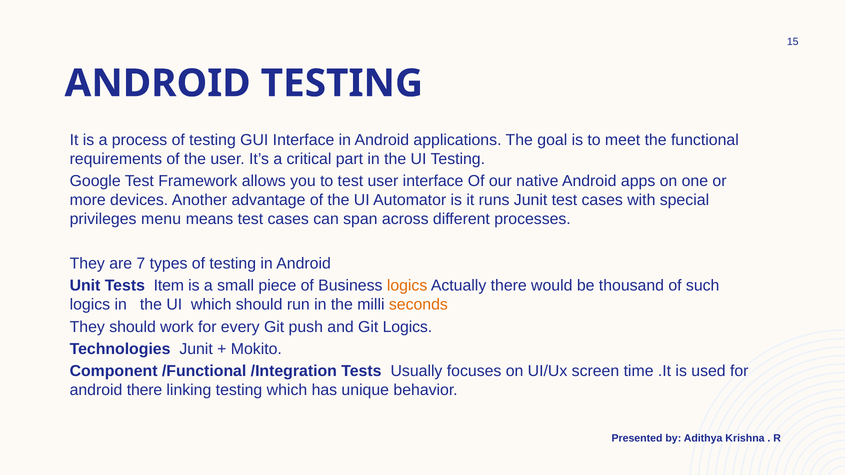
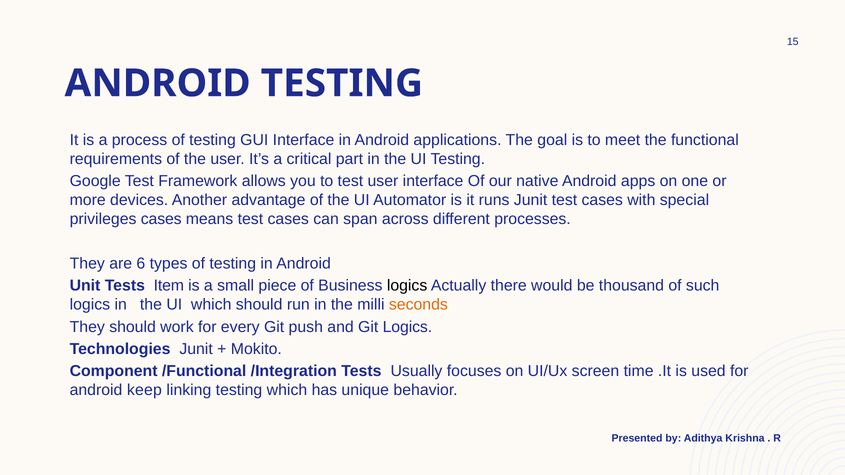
privileges menu: menu -> cases (161, 219)
7: 7 -> 6 (141, 264)
logics colour: orange -> black (407, 286)
android there: there -> keep (144, 390)
